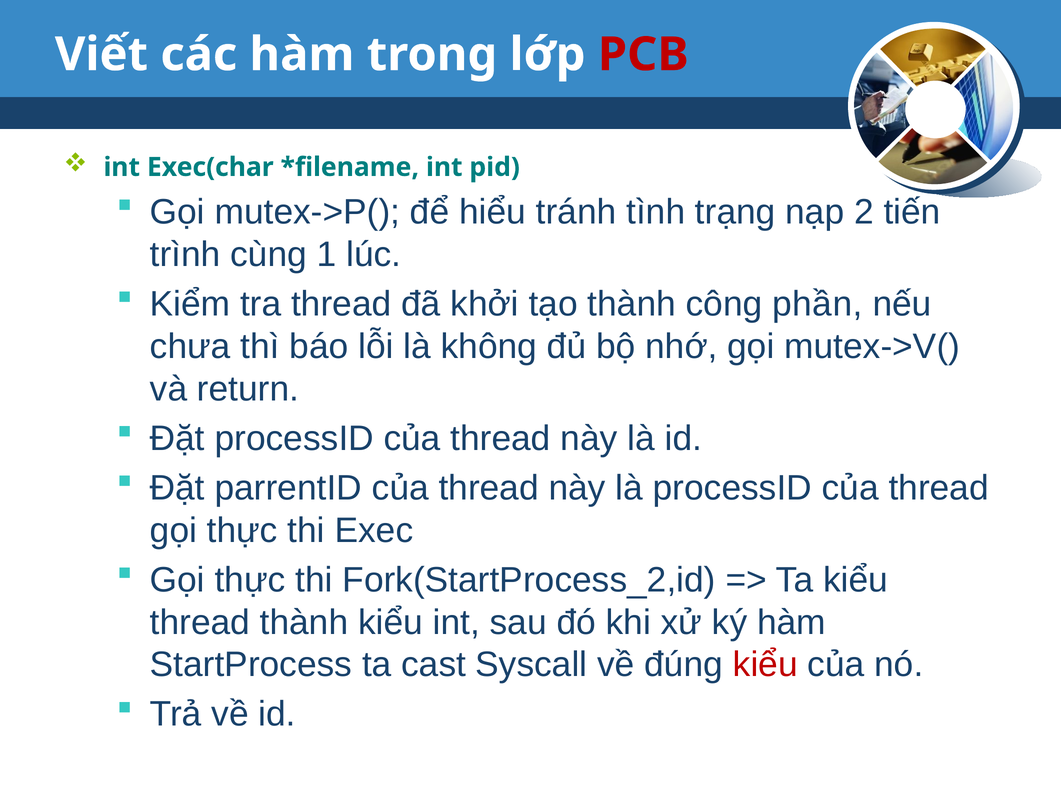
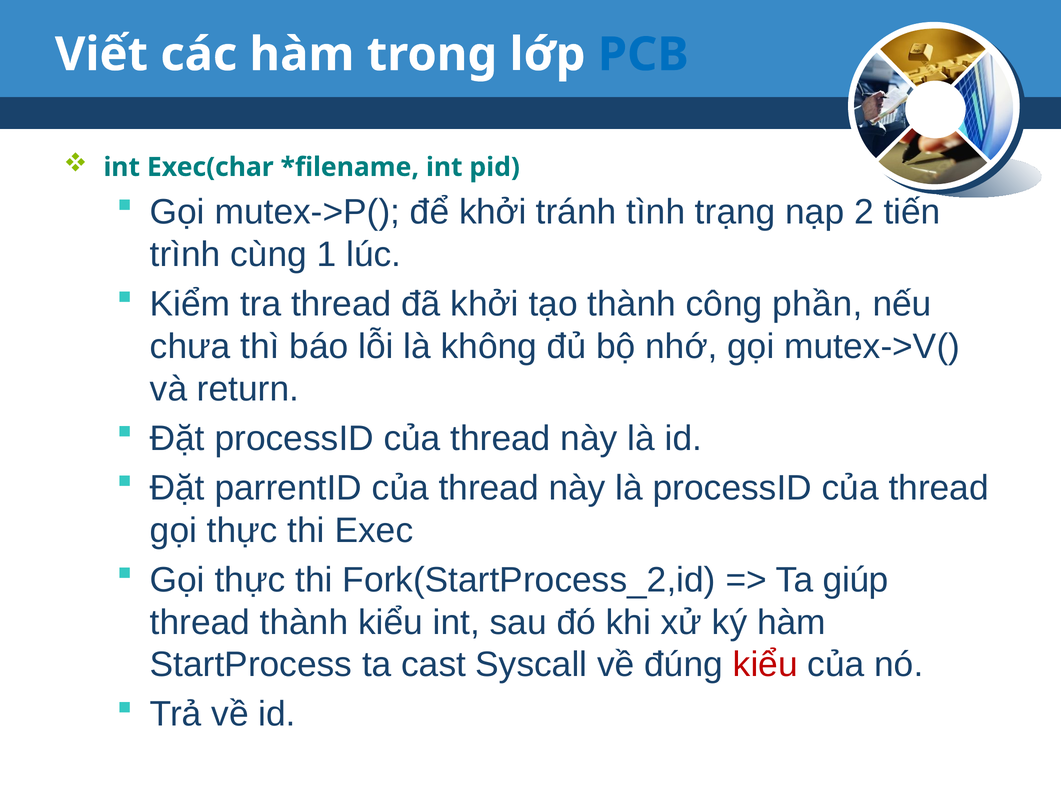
PCB colour: red -> blue (643, 55)
để hiểu: hiểu -> khởi (493, 212)
Ta kiểu: kiểu -> giúp (856, 580)
